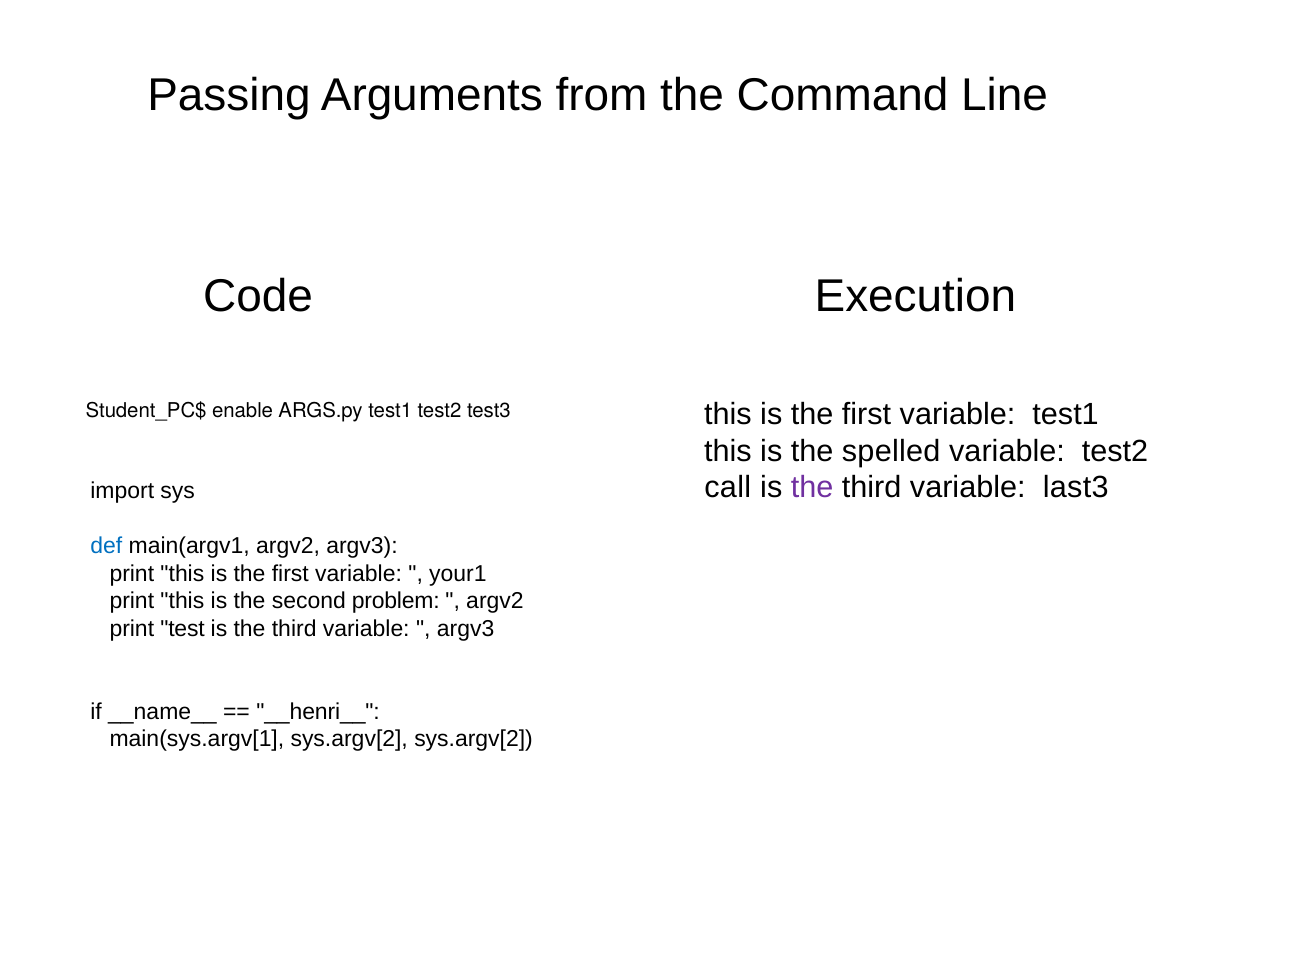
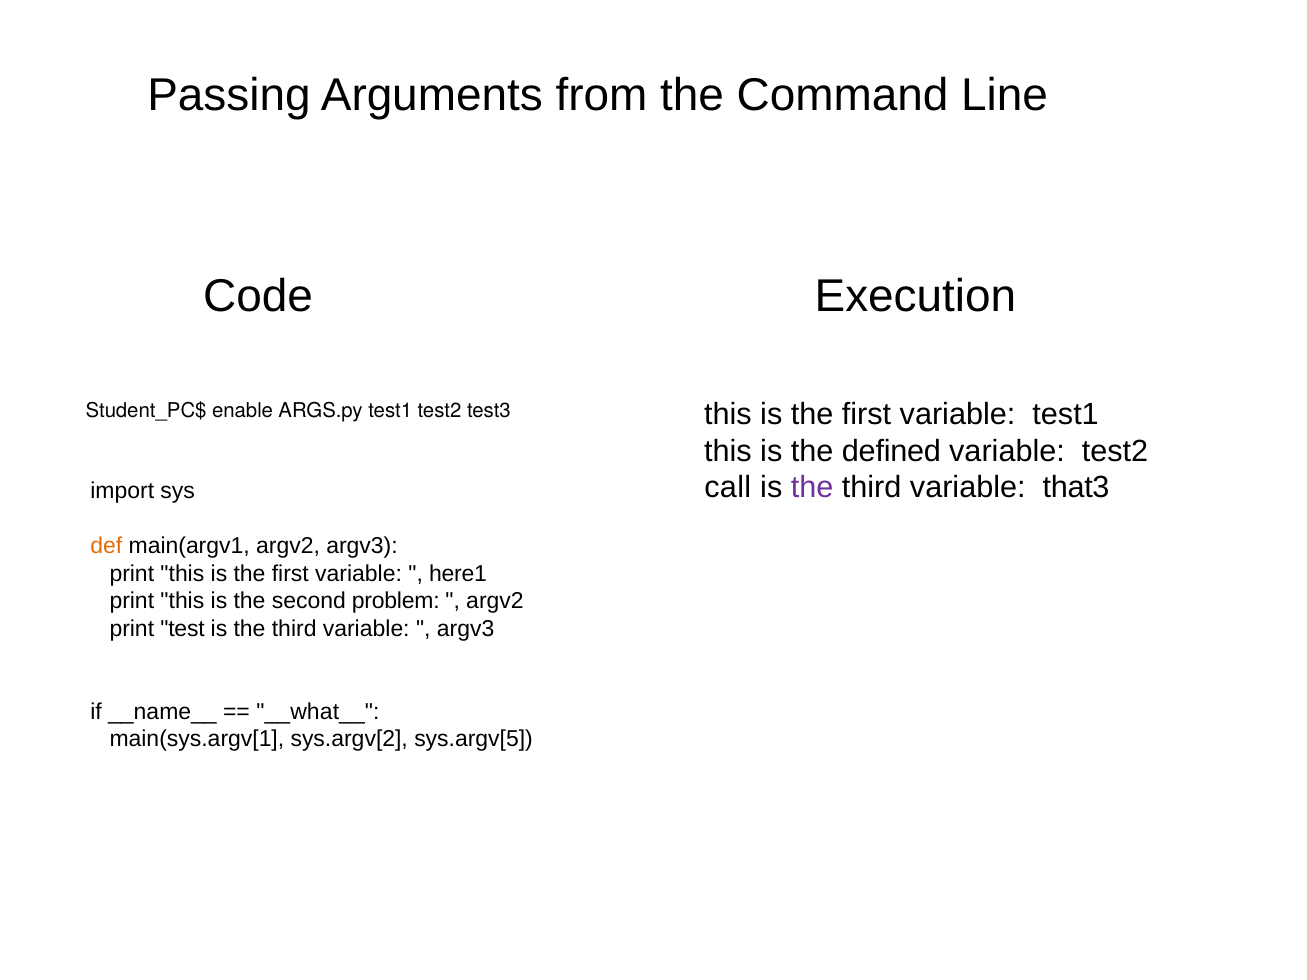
spelled: spelled -> defined (891, 451)
last3: last3 -> that3 (1076, 488)
def colour: blue -> orange (106, 546)
your1: your1 -> here1 (458, 574)
__henri__: __henri__ -> __what__ (318, 712)
sys.argv[2 sys.argv[2: sys.argv[2 -> sys.argv[5 (474, 739)
